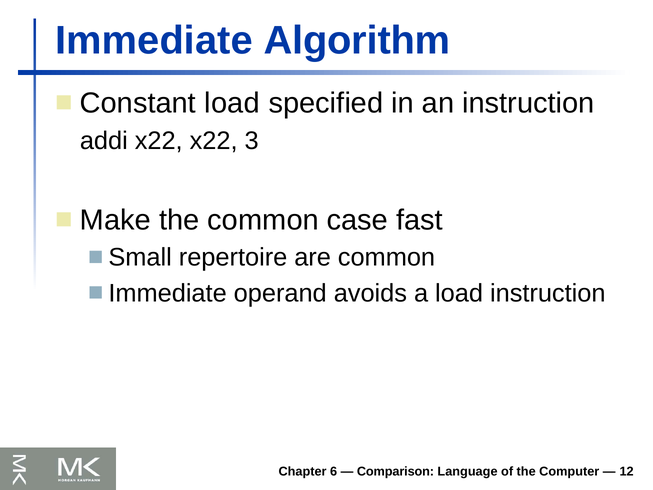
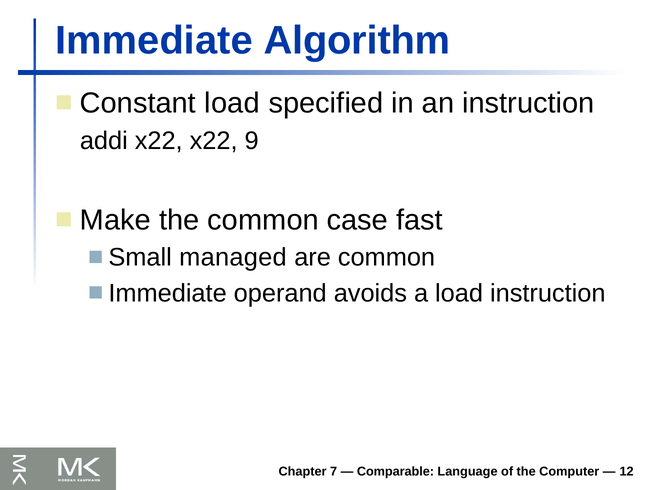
3: 3 -> 9 (252, 141)
repertoire: repertoire -> managed (233, 257)
6: 6 -> 7 (334, 471)
Comparison: Comparison -> Comparable (395, 471)
